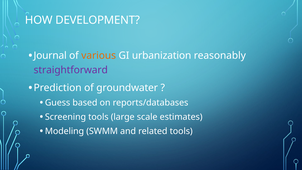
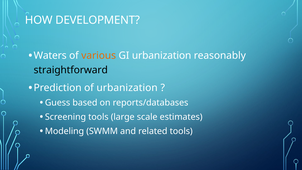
Journal: Journal -> Waters (50, 56)
straightforward colour: purple -> black (71, 70)
of groundwater: groundwater -> urbanization (127, 88)
